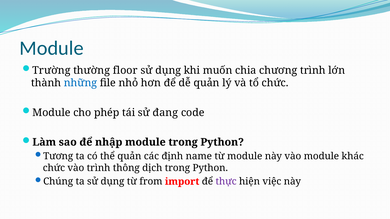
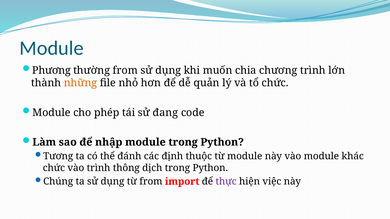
Trường: Trường -> Phương (52, 70)
thường floor: floor -> from (125, 70)
những colour: blue -> orange (80, 83)
thể quản: quản -> đánh (129, 156)
name: name -> thuộc (199, 156)
